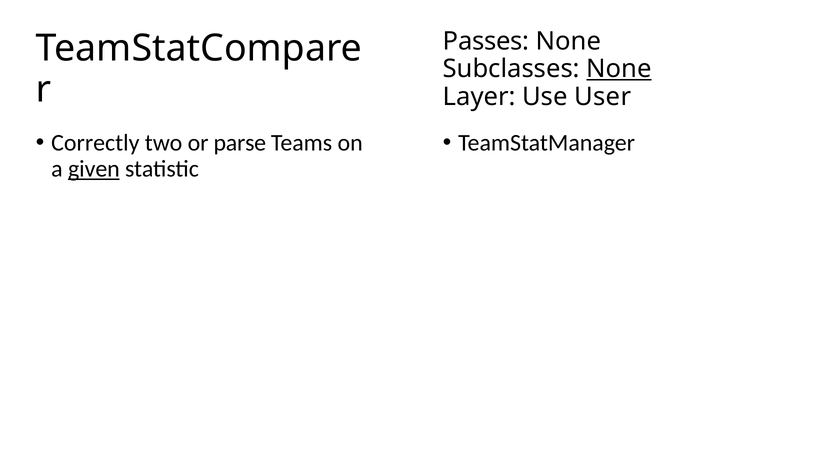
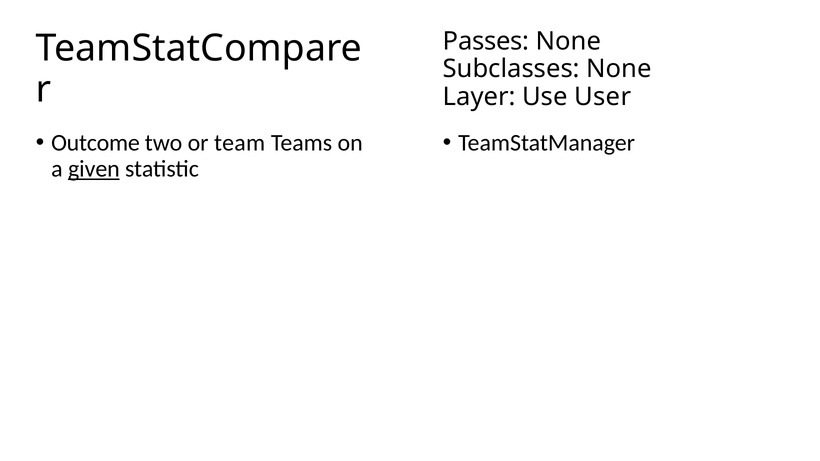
None underline: present -> none (619, 69)
Correctly: Correctly -> Outcome (95, 143)
parse: parse -> team (240, 143)
